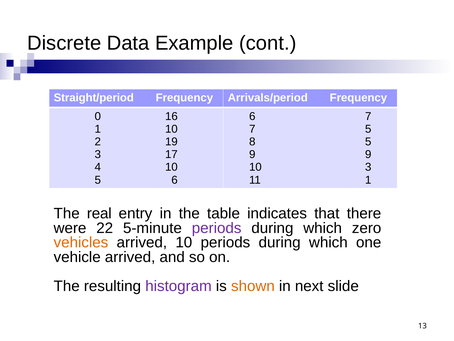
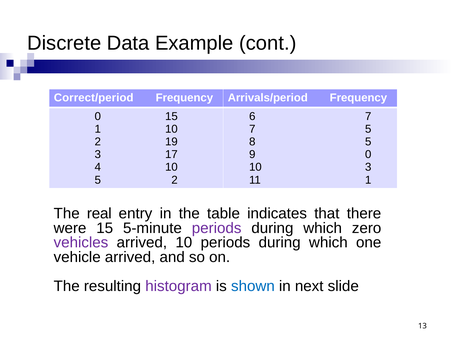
Straight/period: Straight/period -> Correct/period (94, 98)
0 16: 16 -> 15 (171, 116)
9 9: 9 -> 0 (368, 154)
5 6: 6 -> 2 (175, 180)
were 22: 22 -> 15 (105, 228)
vehicles colour: orange -> purple (81, 242)
shown colour: orange -> blue (253, 286)
